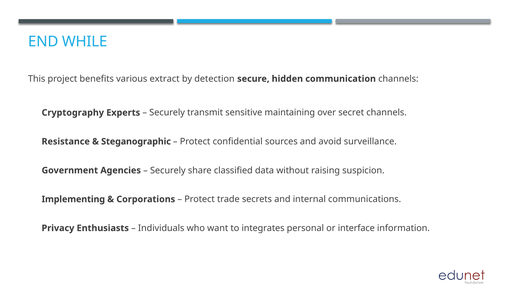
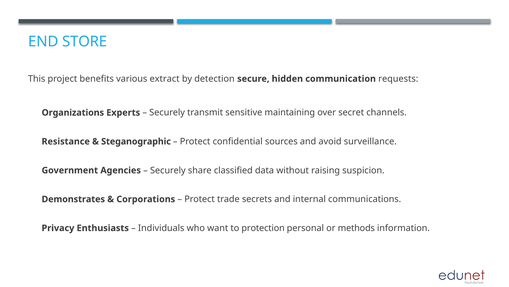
WHILE: WHILE -> STORE (85, 42)
communication channels: channels -> requests (398, 79)
Cryptography: Cryptography -> Organizations (73, 112)
Implementing: Implementing -> Demonstrates (73, 199)
integrates: integrates -> protection (263, 228)
interface: interface -> methods (356, 228)
